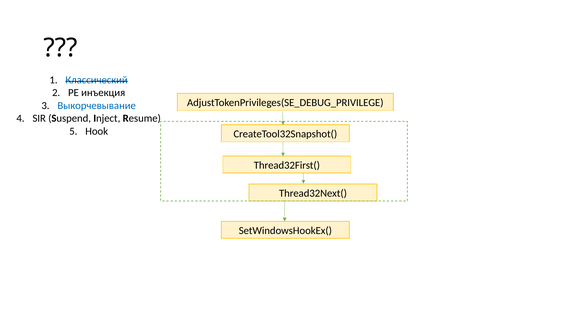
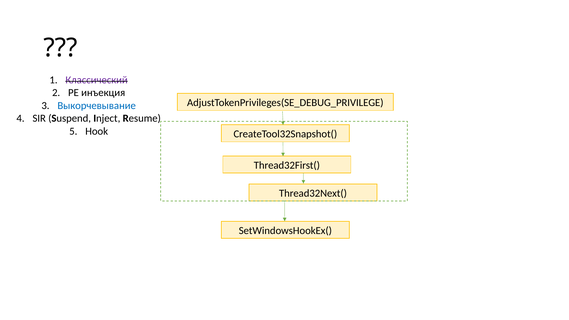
Классический colour: blue -> purple (97, 80)
